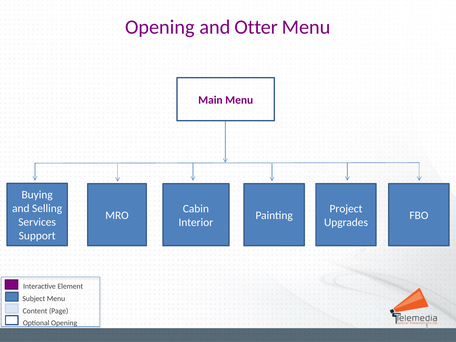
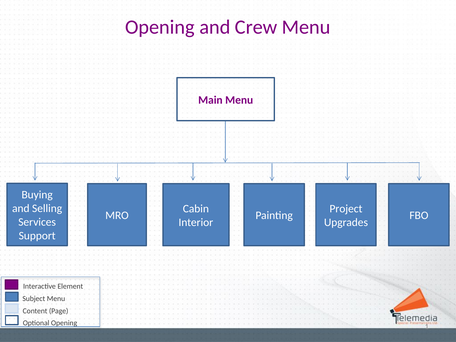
Otter: Otter -> Crew (256, 27)
